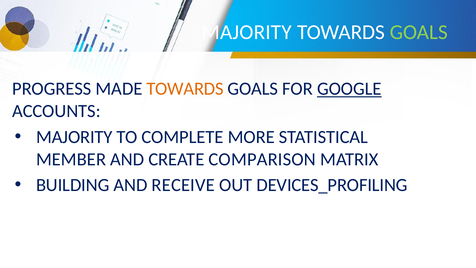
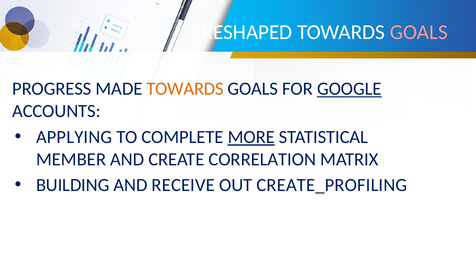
MAJORITY: MAJORITY -> RESHAPED (247, 32)
GOALS colour: light green -> pink (419, 32)
MAJORITY: MAJORITY -> APPLYING (74, 137)
MORE underline: none -> present (251, 137)
COMPARISON: COMPARISON -> CORRELATION (262, 159)
DEVICES_PROFILING: DEVICES_PROFILING -> CREATE_PROFILING (332, 185)
